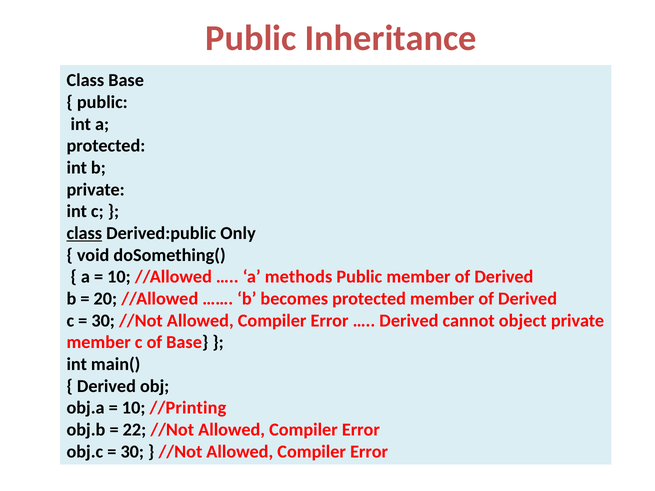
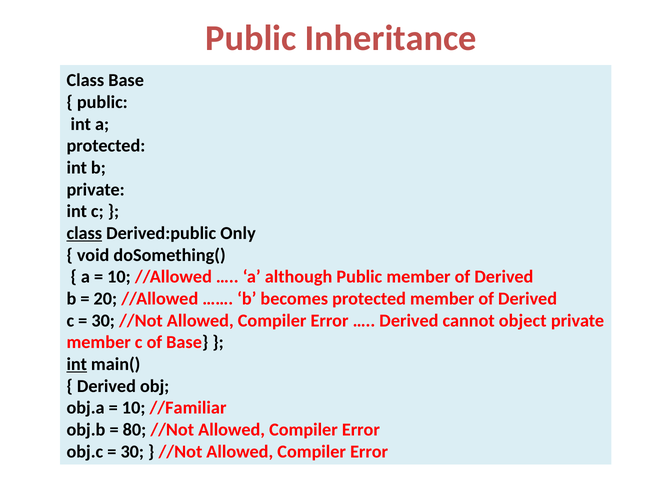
methods: methods -> although (299, 277)
int underline: none -> present (77, 364)
//Printing: //Printing -> //Familiar (188, 408)
22: 22 -> 80 (134, 430)
